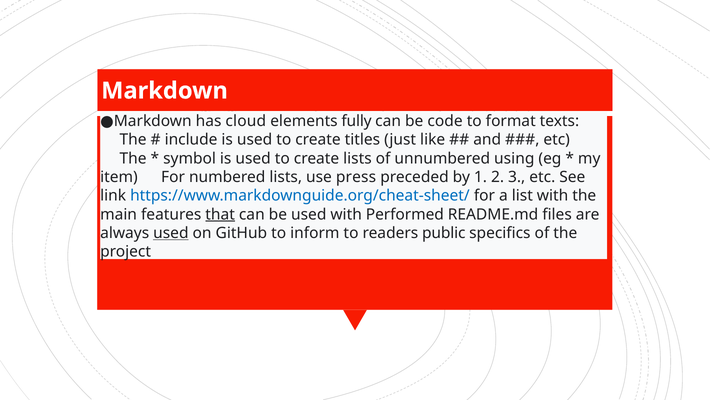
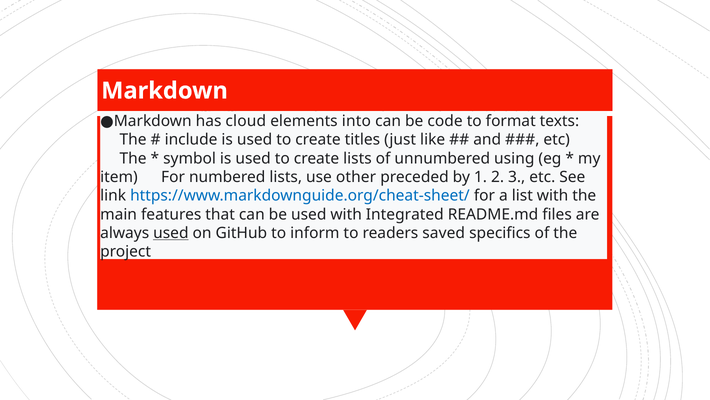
fully: fully -> into (356, 121)
press: press -> other (356, 177)
that underline: present -> none (220, 214)
Performed: Performed -> Integrated (405, 214)
public: public -> saved (444, 233)
